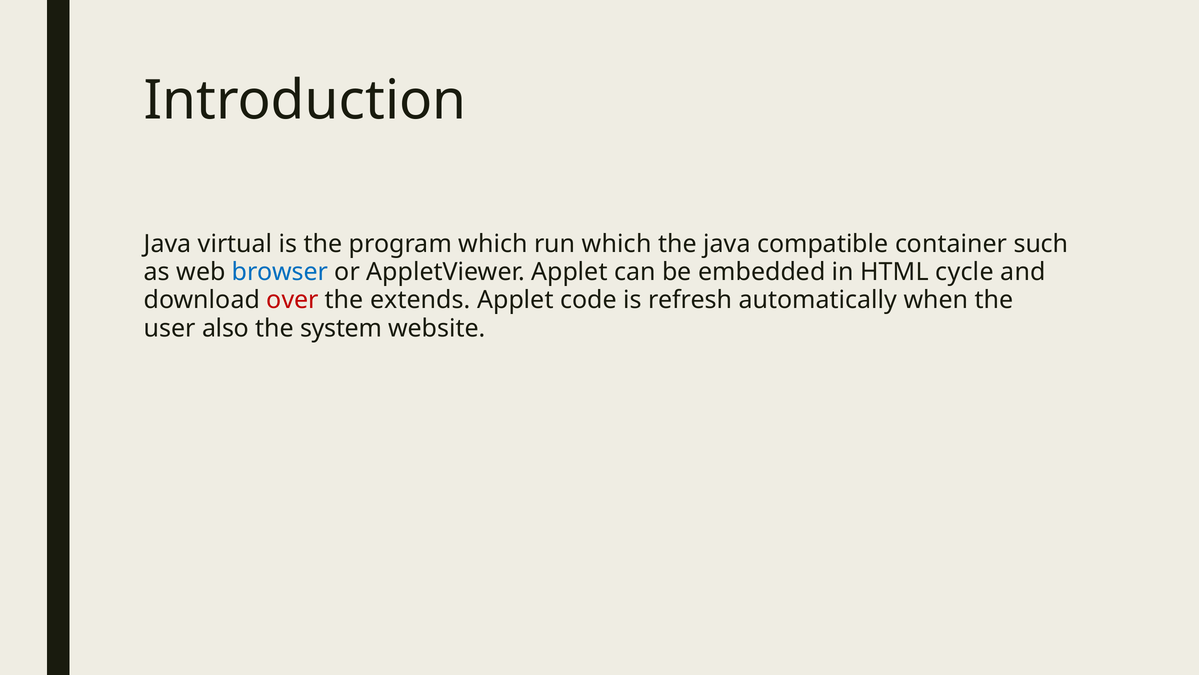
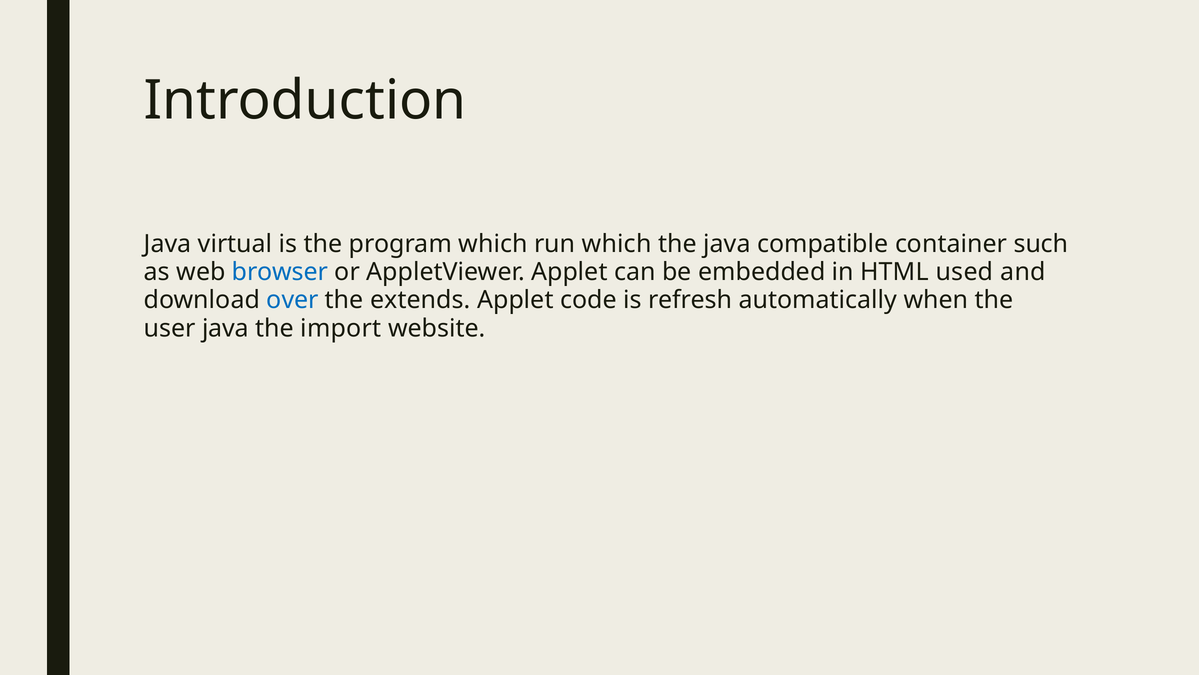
cycle: cycle -> used (964, 272)
over colour: red -> blue (292, 300)
user also: also -> java (226, 328)
system: system -> import (341, 328)
